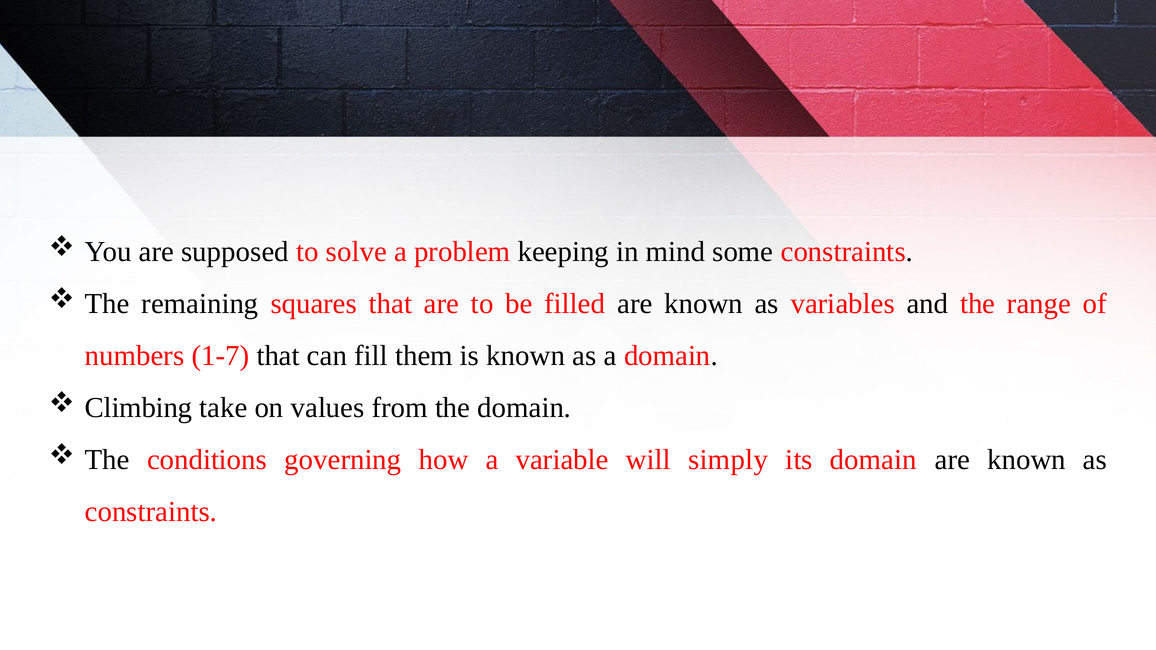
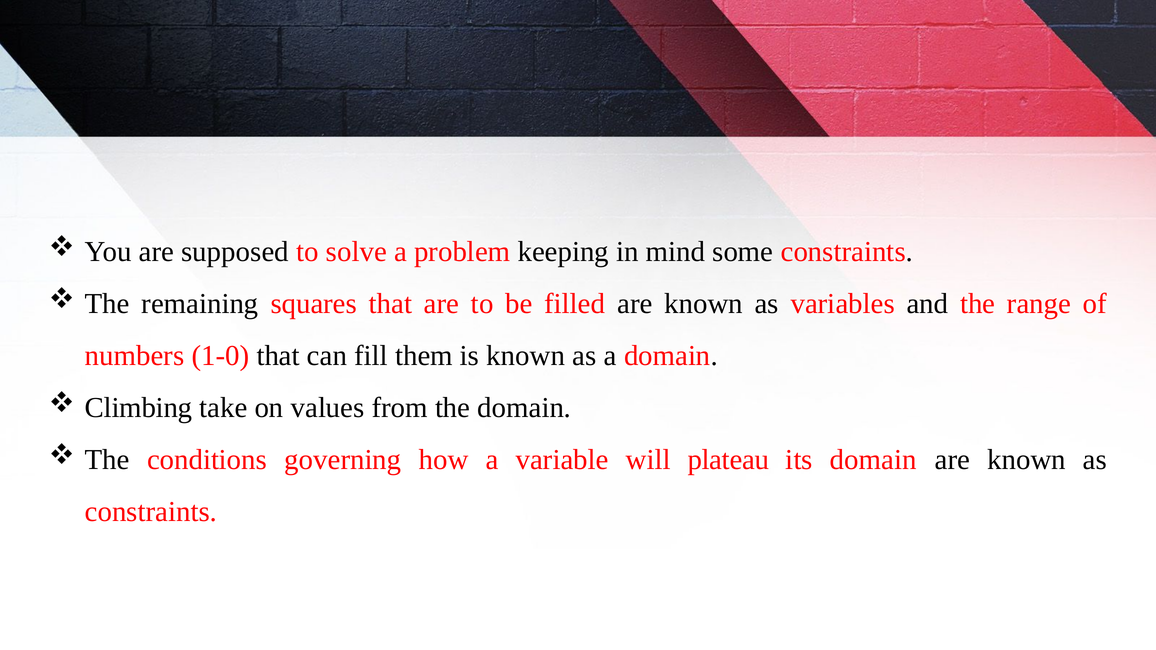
1-7: 1-7 -> 1-0 (220, 356)
simply: simply -> plateau (728, 460)
